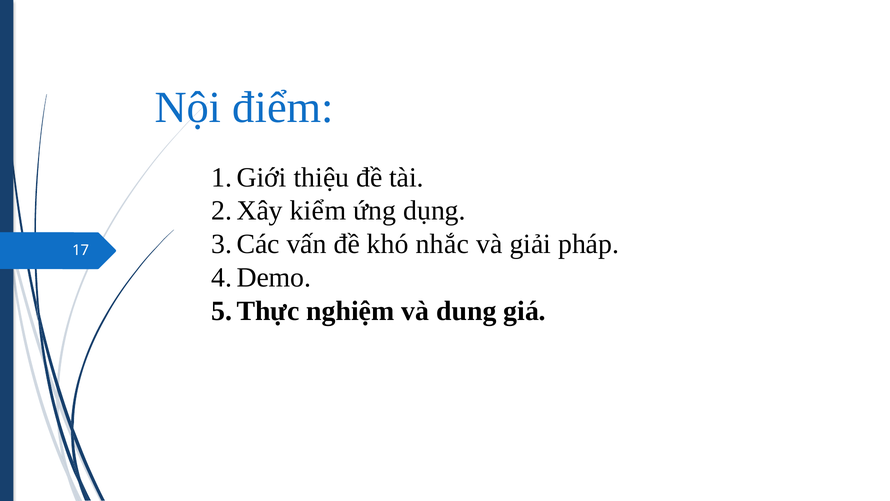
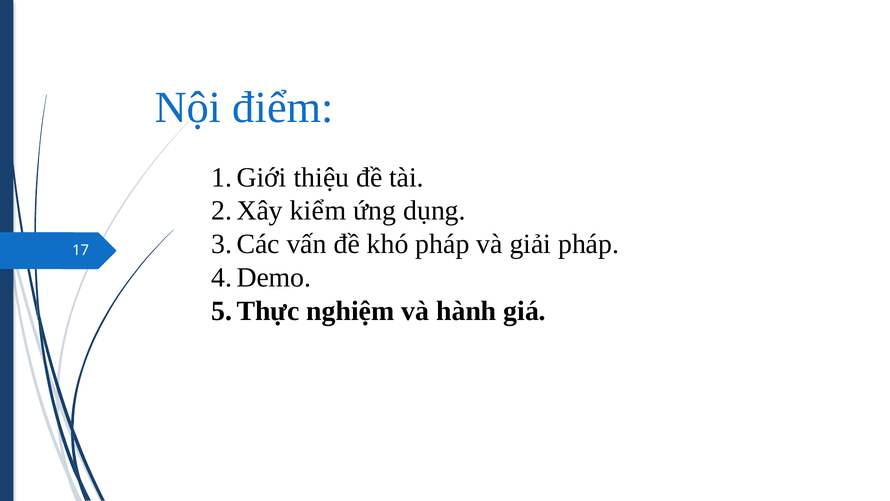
khó nhắc: nhắc -> pháp (442, 244)
dung: dung -> hành (466, 311)
